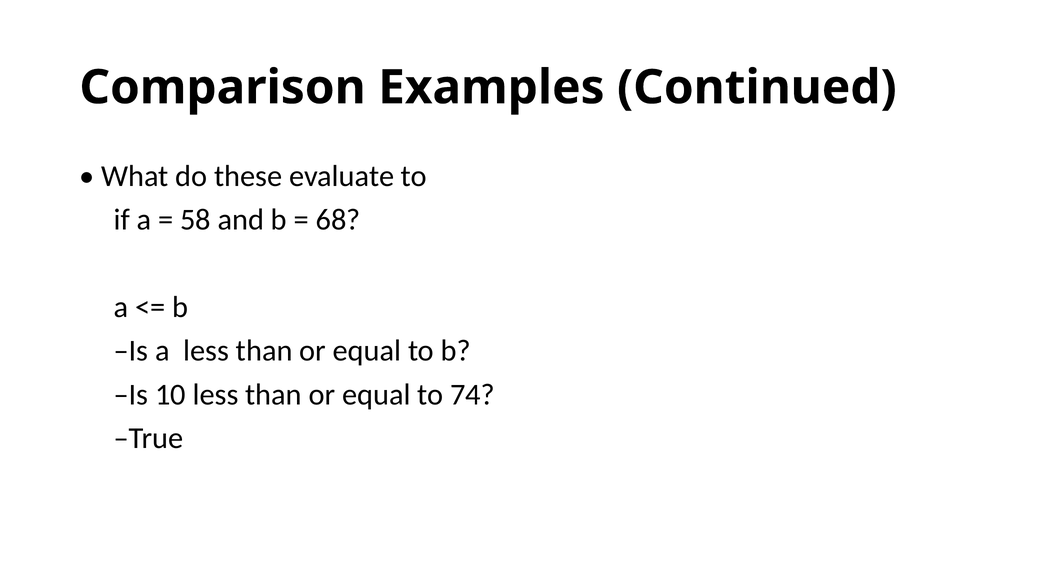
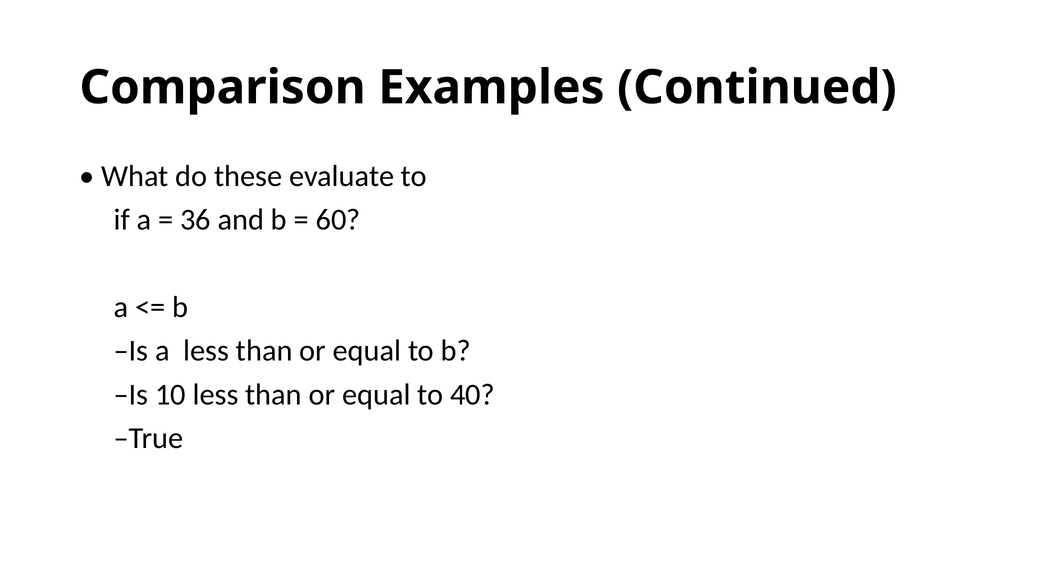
58: 58 -> 36 (195, 220)
68: 68 -> 60 (338, 220)
74: 74 -> 40 (473, 395)
